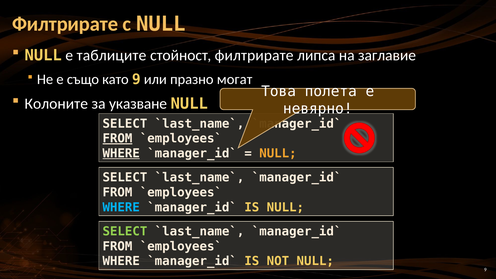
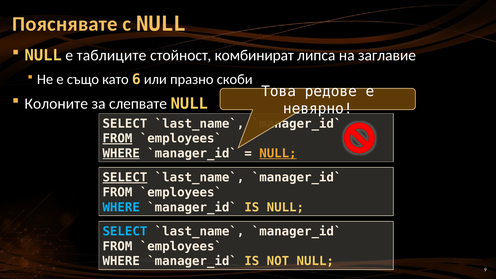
Филтрирате: Филтрирате -> Пояснявате (65, 24)
стойност филтрирате: филтрирате -> комбинират (254, 55)
като 9: 9 -> 6 (136, 79)
могат: могат -> скоби (235, 79)
полета: полета -> редове (331, 91)
указване: указване -> слепвате (138, 104)
NULL underline: none -> present (278, 153)
SELECT underline: none -> present (125, 178)
SELECT colour: light green -> light blue (125, 232)
